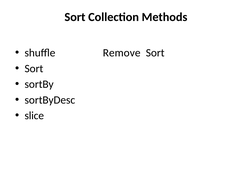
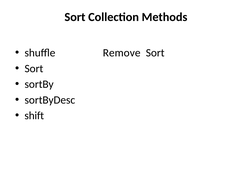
slice: slice -> shift (34, 116)
